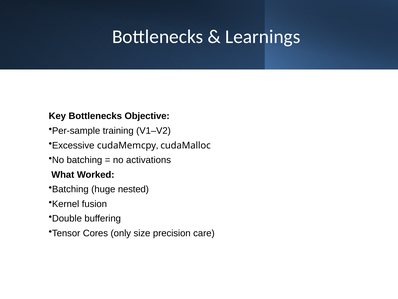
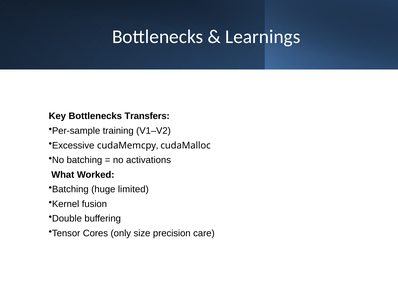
Objective: Objective -> Transfers (147, 116)
nested: nested -> limited (133, 189)
